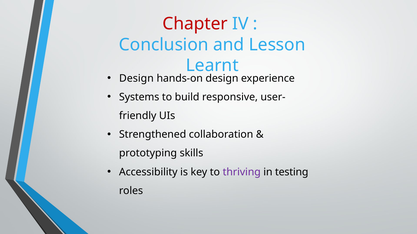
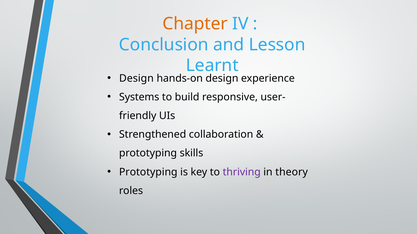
Chapter colour: red -> orange (195, 24)
Accessibility: Accessibility -> Prototyping (148, 172)
testing: testing -> theory (292, 172)
